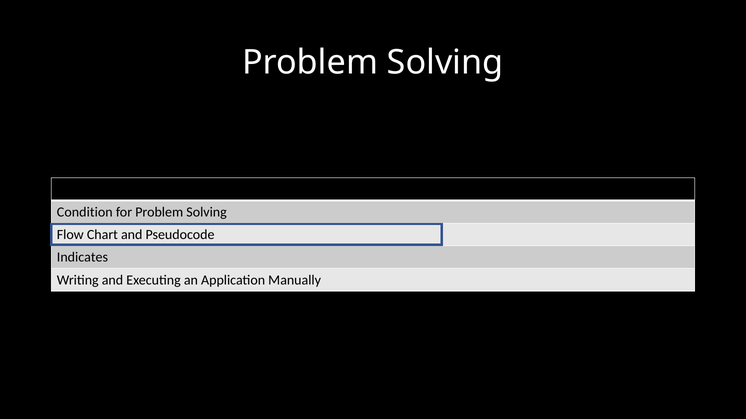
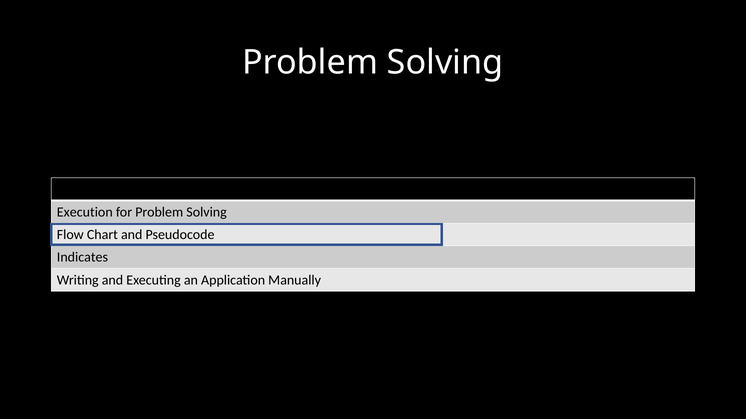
Condition: Condition -> Execution (85, 212)
